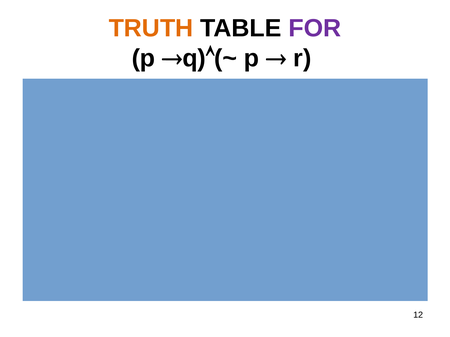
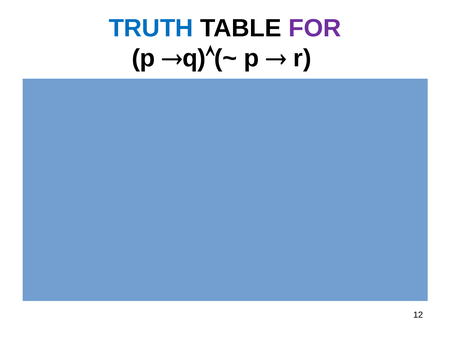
TRUTH colour: orange -> blue (151, 28)
